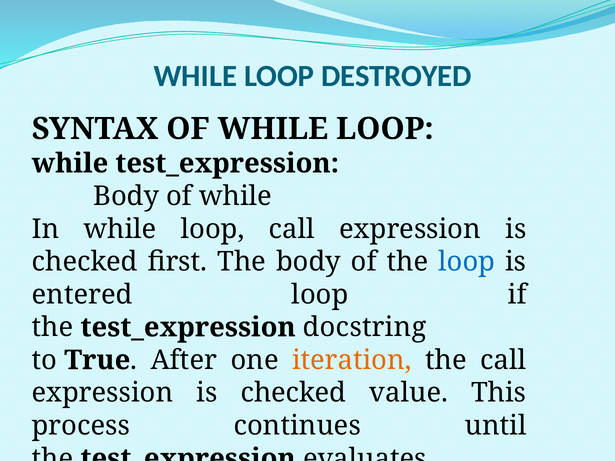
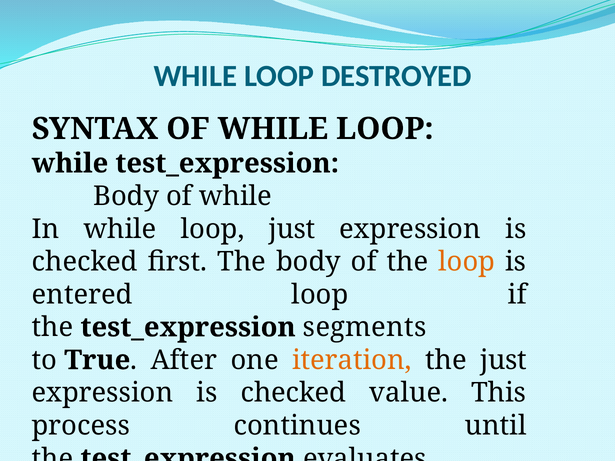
loop call: call -> just (292, 229)
loop colour: blue -> orange (467, 262)
docstring: docstring -> segments (365, 328)
the call: call -> just (503, 360)
